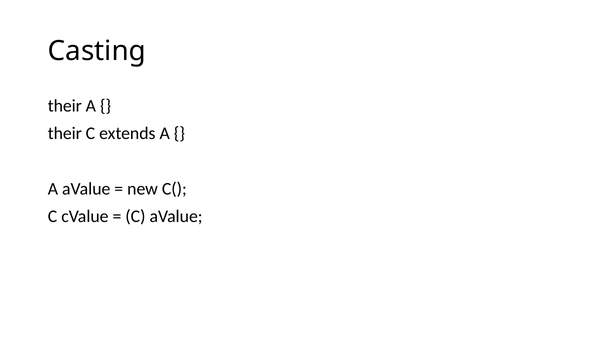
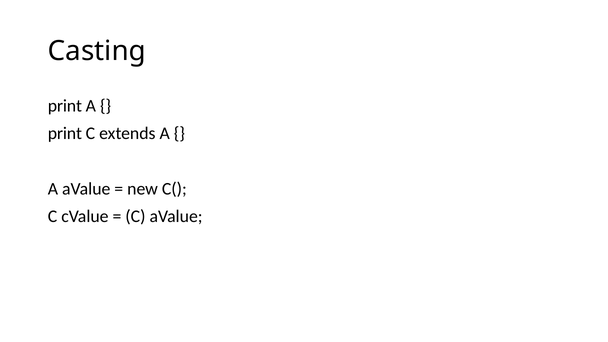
their: their -> print (65, 106)
their: their -> print (65, 134)
